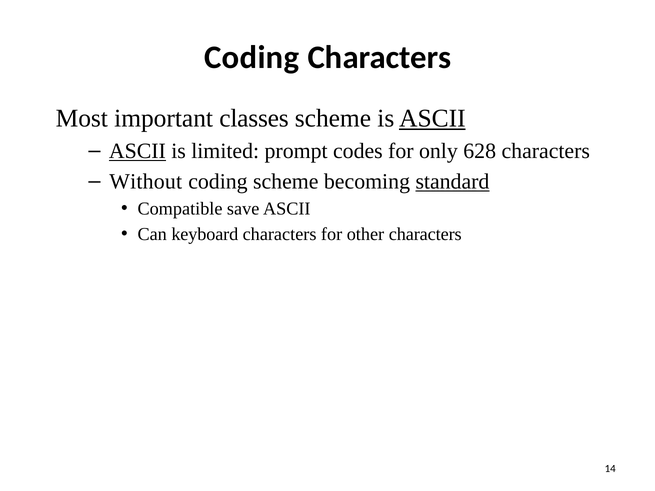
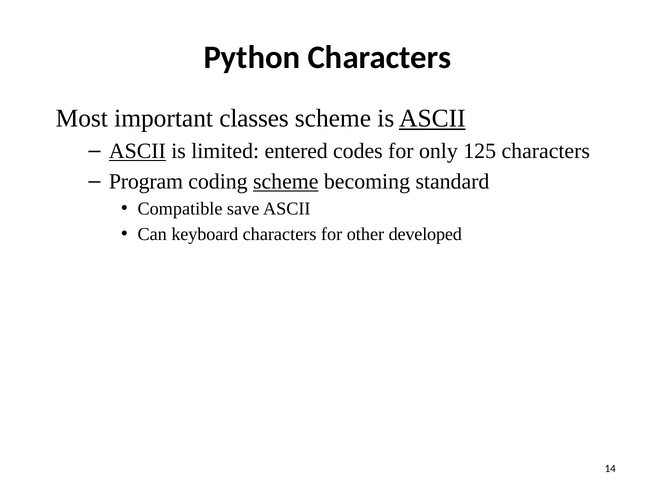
Coding: Coding -> Python (252, 58)
prompt: prompt -> entered (296, 151)
628: 628 -> 125 (480, 151)
Without: Without -> Program (146, 182)
scheme underline: none -> present (286, 182)
standard underline: present -> none (452, 182)
other characters: characters -> developed (425, 235)
